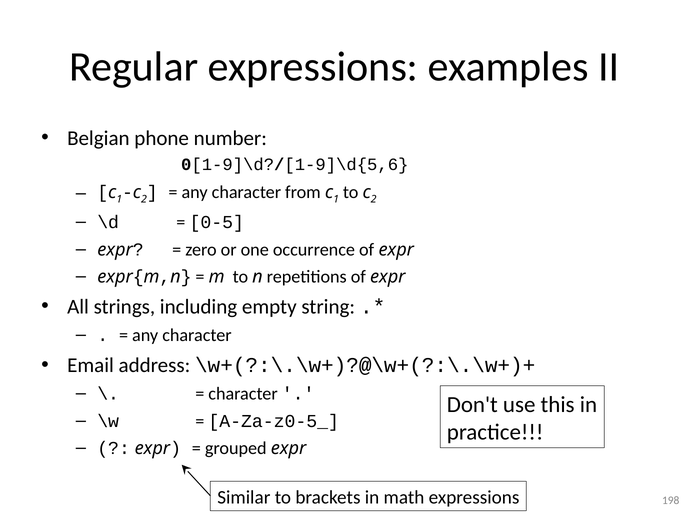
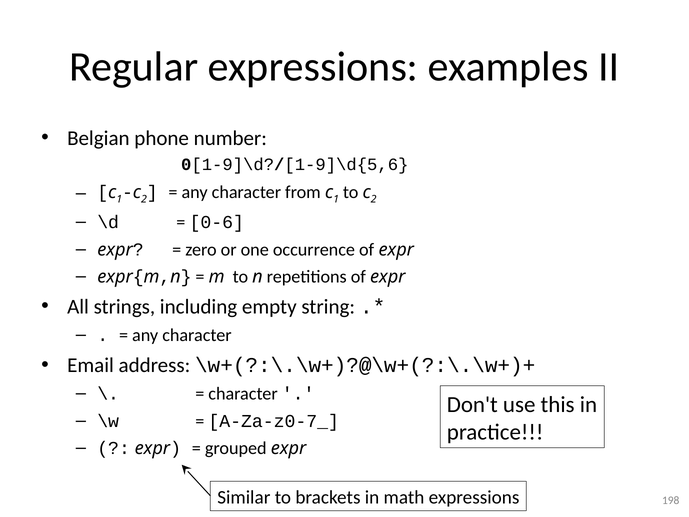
0-5: 0-5 -> 0-6 (217, 222)
A-Za-z0-5_: A-Za-z0-5_ -> A-Za-z0-7_ (274, 421)
